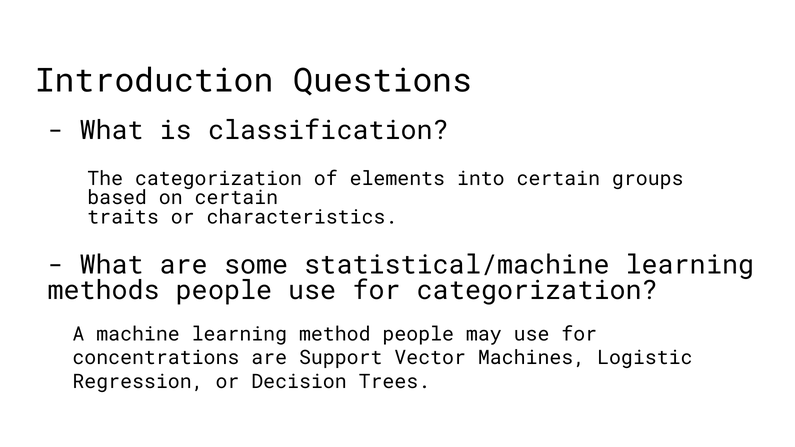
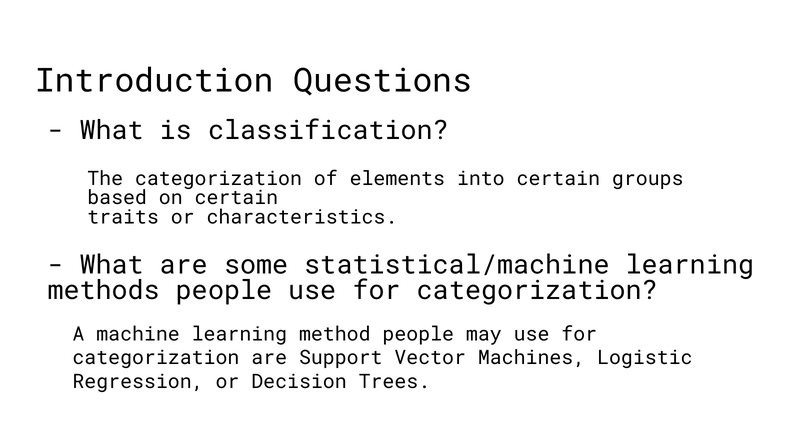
concentrations: concentrations -> categorization (156, 358)
